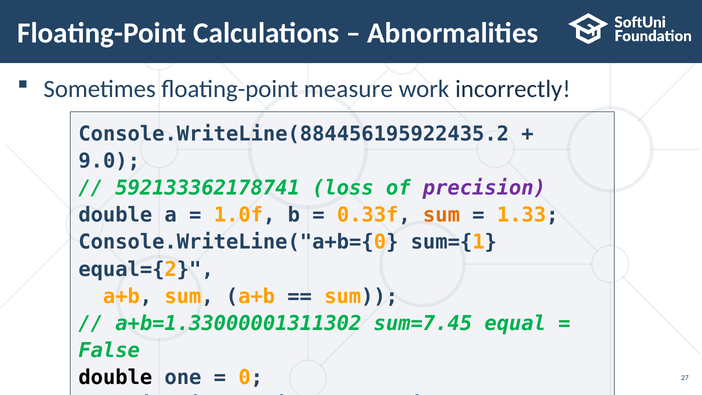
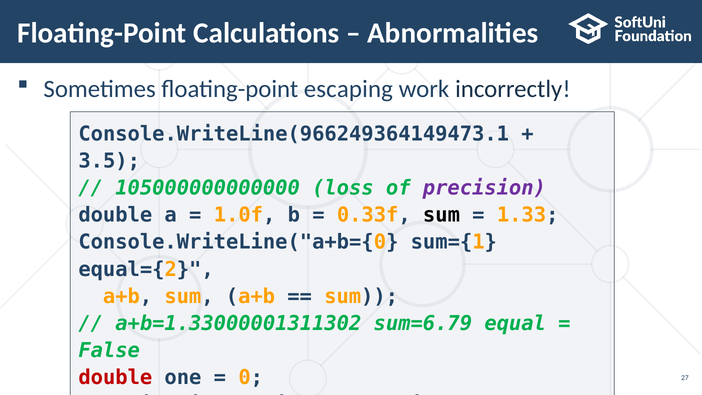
measure: measure -> escaping (348, 89)
Console.WriteLine(884456195922435.2: Console.WriteLine(884456195922435.2 -> Console.WriteLine(966249364149473.1 (294, 134)
9.0: 9.0 -> 3.5 (109, 161)
592133362178741: 592133362178741 -> 105000000000000 (208, 188)
sum colour: orange -> black (441, 215)
sum=7.45: sum=7.45 -> sum=6.79 (423, 323)
double colour: black -> red (115, 377)
